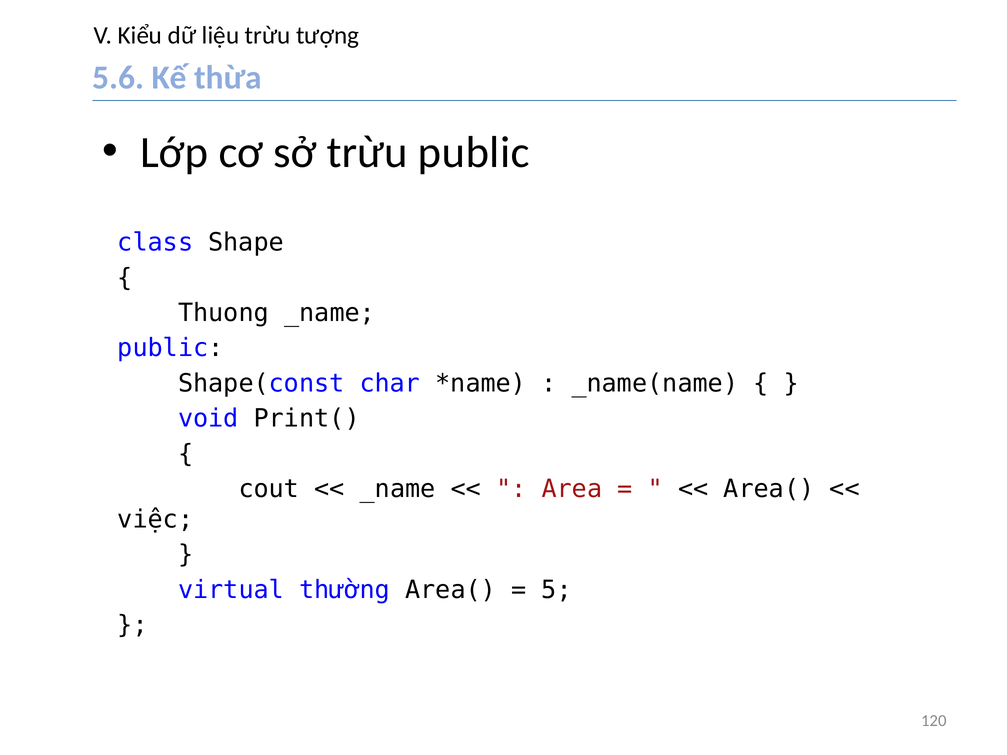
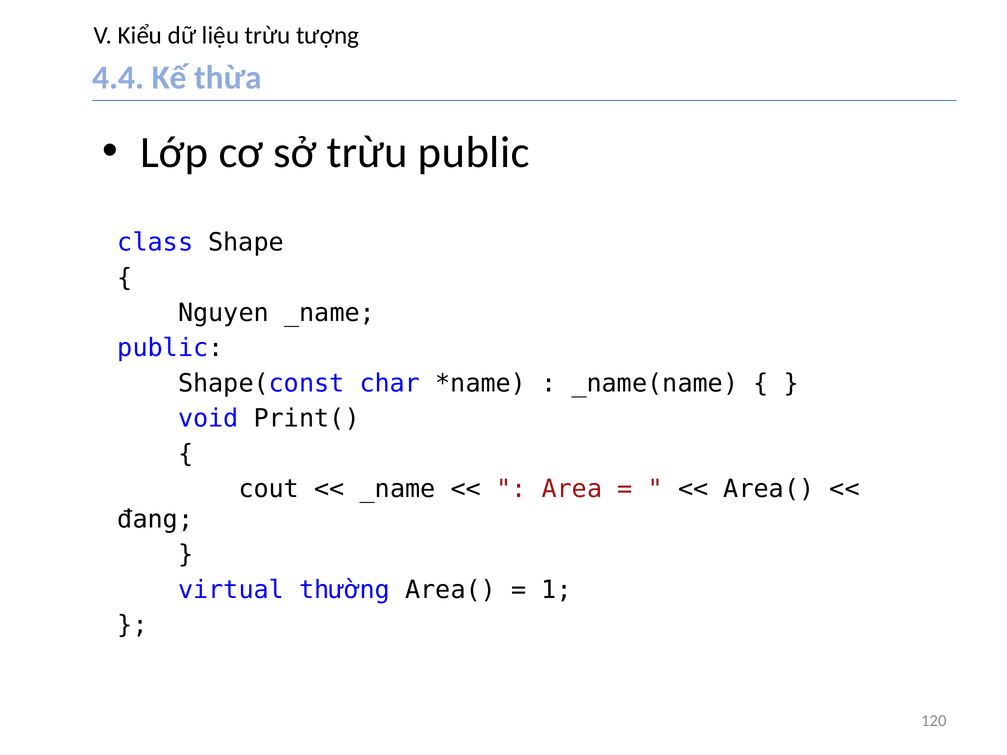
5.6: 5.6 -> 4.4 (118, 78)
Thuong: Thuong -> Nguyen (223, 313)
việc: việc -> đang (155, 519)
5: 5 -> 1 (557, 590)
